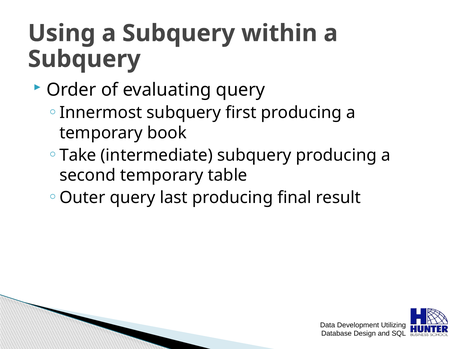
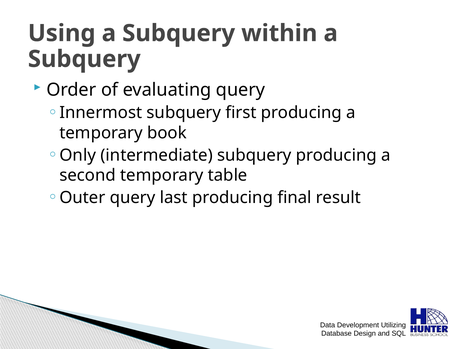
Take: Take -> Only (78, 155)
